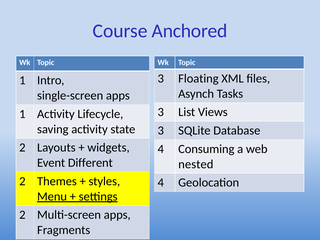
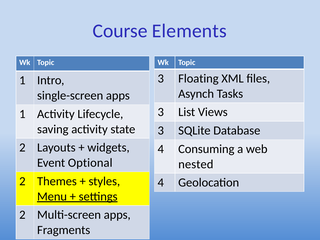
Anchored: Anchored -> Elements (189, 31)
Different: Different -> Optional (90, 163)
